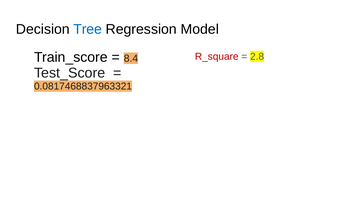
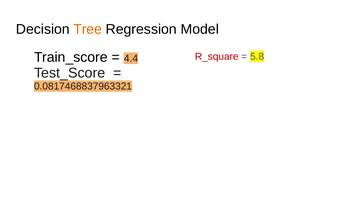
Tree colour: blue -> orange (88, 29)
8.4: 8.4 -> 4.4 (131, 59)
2.8: 2.8 -> 5.8 (257, 57)
